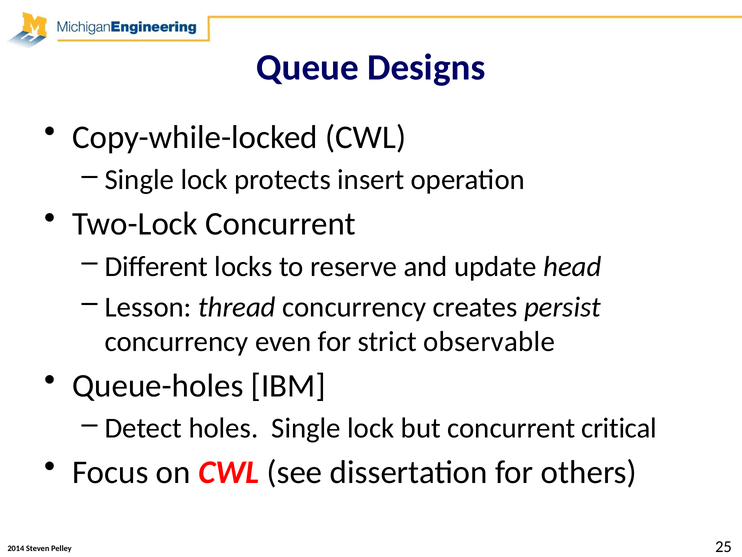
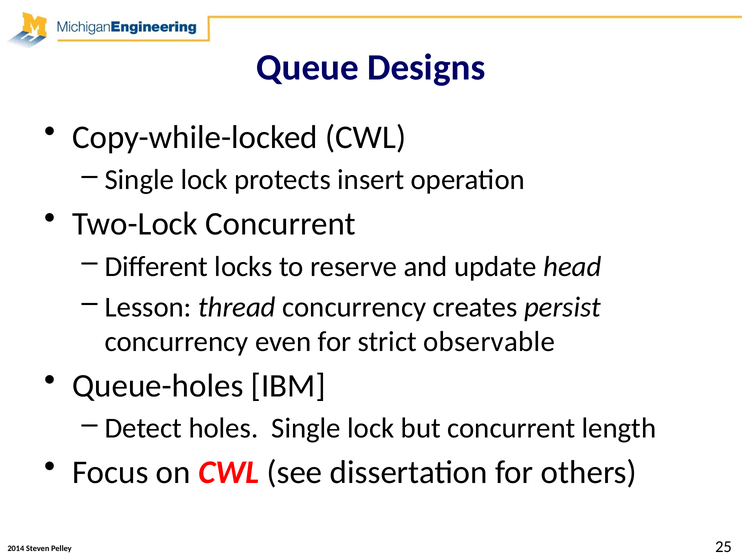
critical: critical -> length (619, 428)
